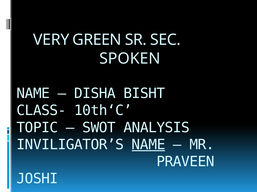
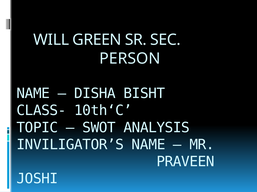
VERY: VERY -> WILL (51, 40)
SPOKEN: SPOKEN -> PERSON (130, 59)
NAME underline: present -> none (148, 145)
